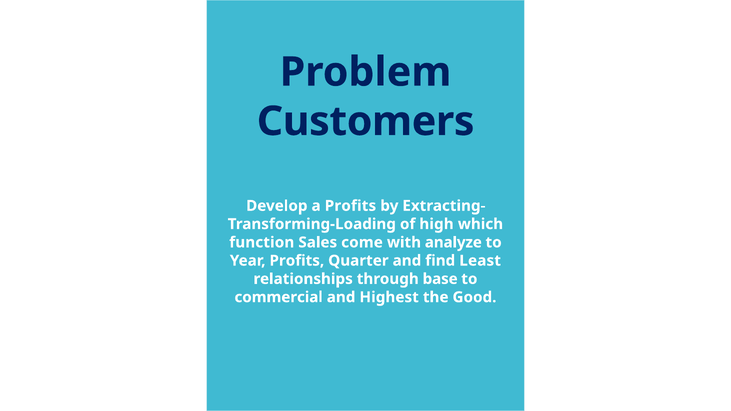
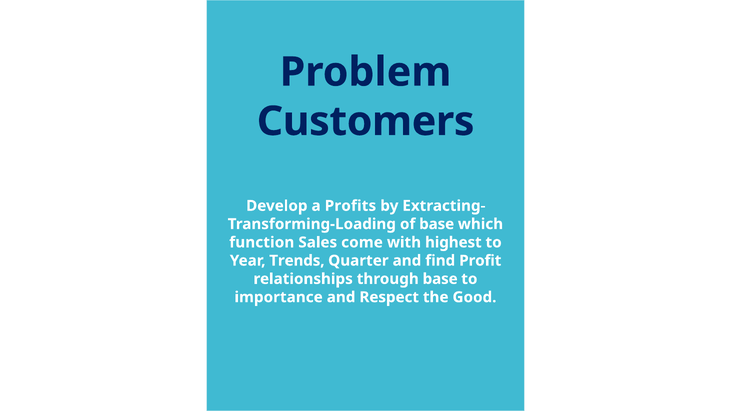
of high: high -> base (437, 224)
analyze: analyze -> highest (453, 242)
Year Profits: Profits -> Trends (297, 261)
Least: Least -> Profit (480, 261)
commercial: commercial -> importance (279, 297)
Highest: Highest -> Respect (389, 297)
